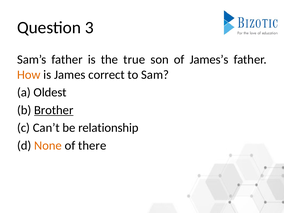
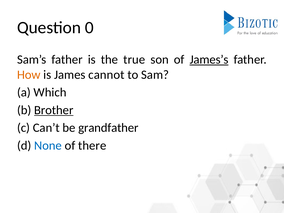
3: 3 -> 0 (89, 27)
James’s underline: none -> present (209, 60)
correct: correct -> cannot (106, 75)
Oldest: Oldest -> Which (50, 92)
relationship: relationship -> grandfather (108, 128)
None colour: orange -> blue (48, 145)
